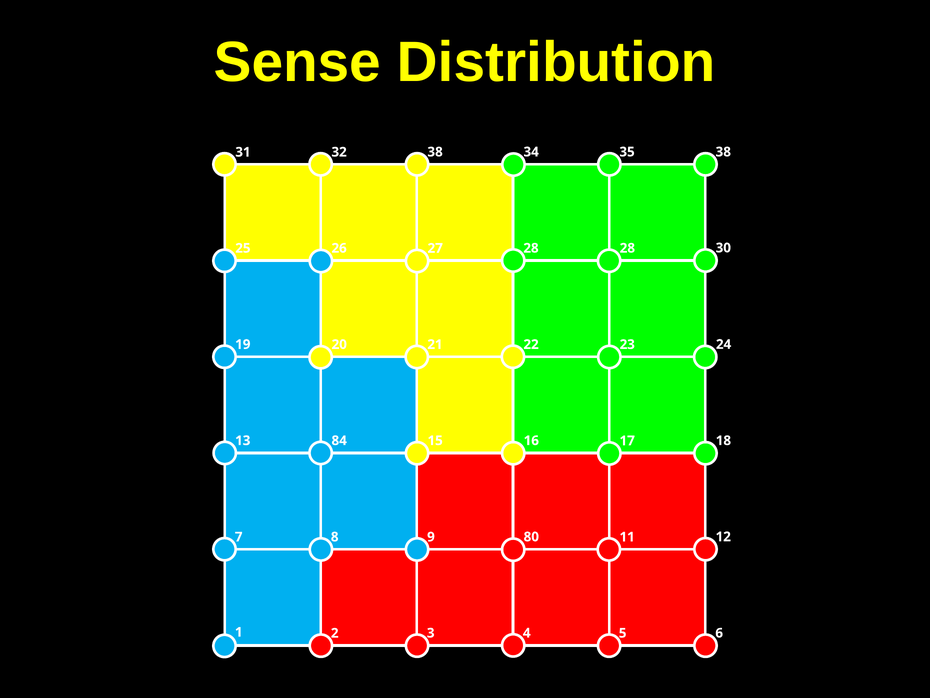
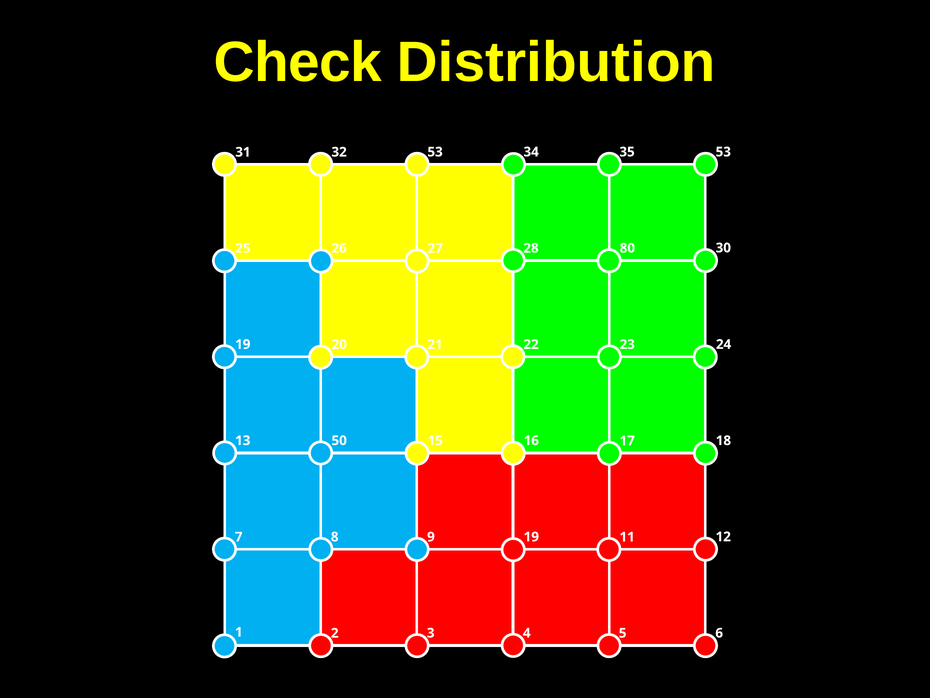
Sense: Sense -> Check (298, 63)
32 38: 38 -> 53 (435, 152)
35 38: 38 -> 53 (723, 152)
28 28: 28 -> 80 (627, 248)
84: 84 -> 50 (339, 440)
80: 80 -> 19 (531, 537)
